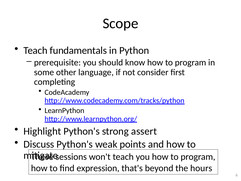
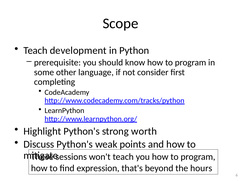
fundamentals: fundamentals -> development (78, 50)
assert: assert -> worth (144, 131)
